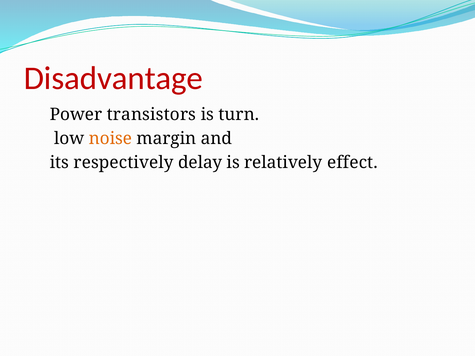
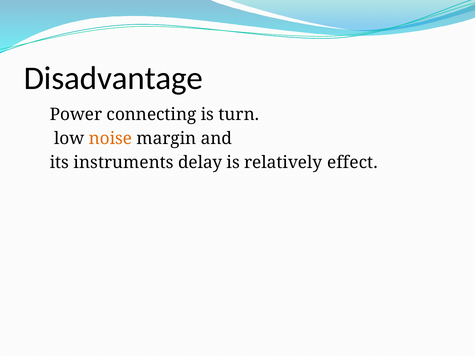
Disadvantage colour: red -> black (113, 78)
transistors: transistors -> connecting (151, 114)
respectively: respectively -> instruments (124, 163)
